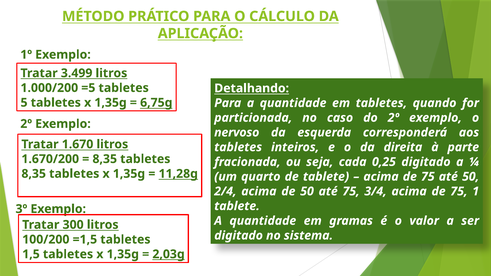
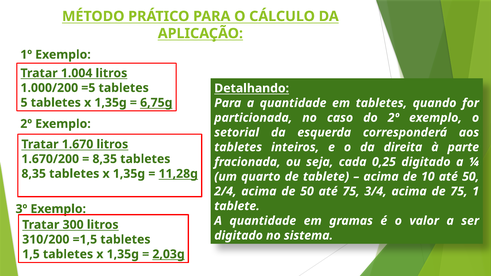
3.499: 3.499 -> 1.004 (77, 73)
nervoso: nervoso -> setorial (237, 133)
75: 75 -> 10 (428, 177)
100/200: 100/200 -> 310/200 (46, 240)
